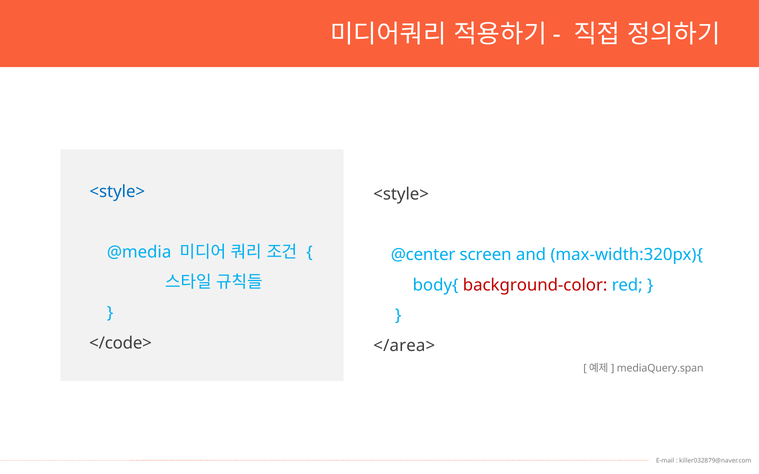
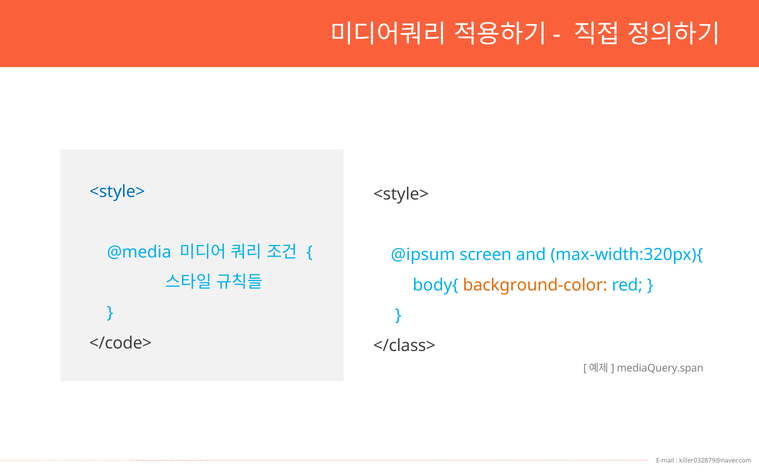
@center: @center -> @ipsum (423, 255)
background-color colour: red -> orange (535, 285)
</area>: </area> -> </class> (404, 346)
